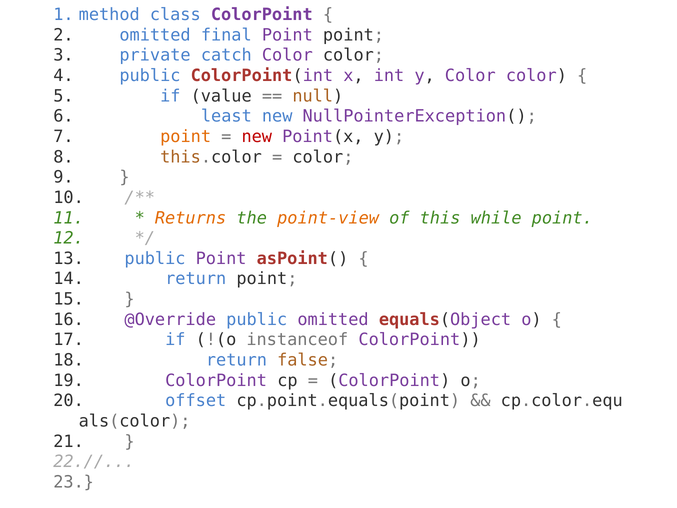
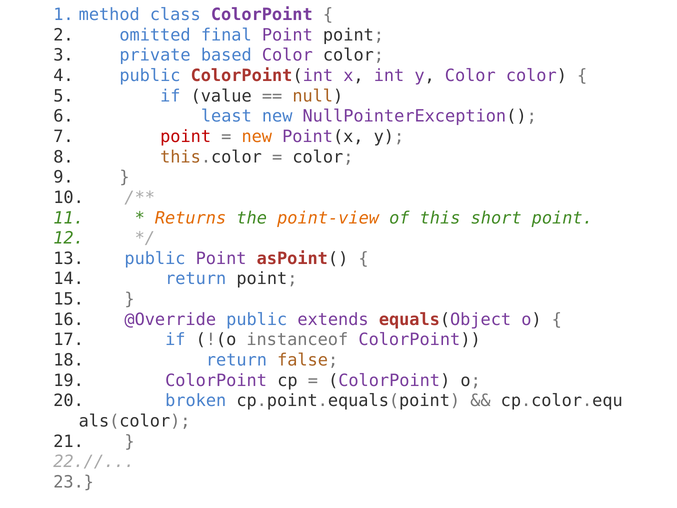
catch: catch -> based (226, 55)
point colour: orange -> red (186, 137)
new colour: red -> orange (257, 137)
while: while -> short (496, 218)
public omitted: omitted -> extends (333, 319)
offset: offset -> broken (196, 401)
